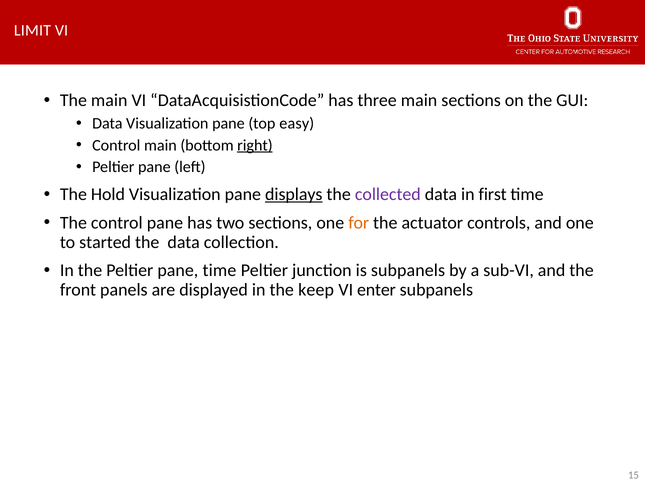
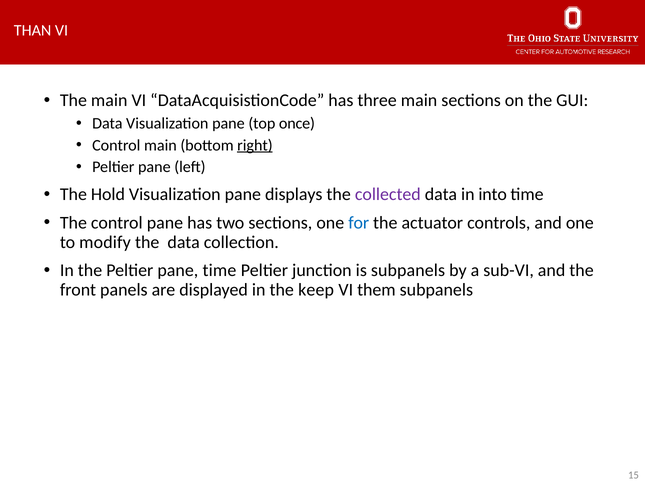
LIMIT: LIMIT -> THAN (33, 30)
easy: easy -> once (297, 123)
displays underline: present -> none (294, 194)
first: first -> into (493, 194)
for colour: orange -> blue (359, 223)
started: started -> modify (105, 242)
enter: enter -> them (376, 290)
